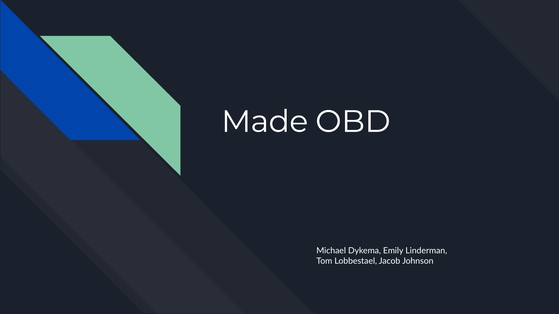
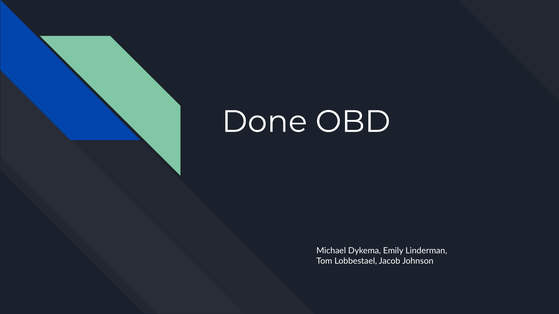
Made: Made -> Done (265, 122)
